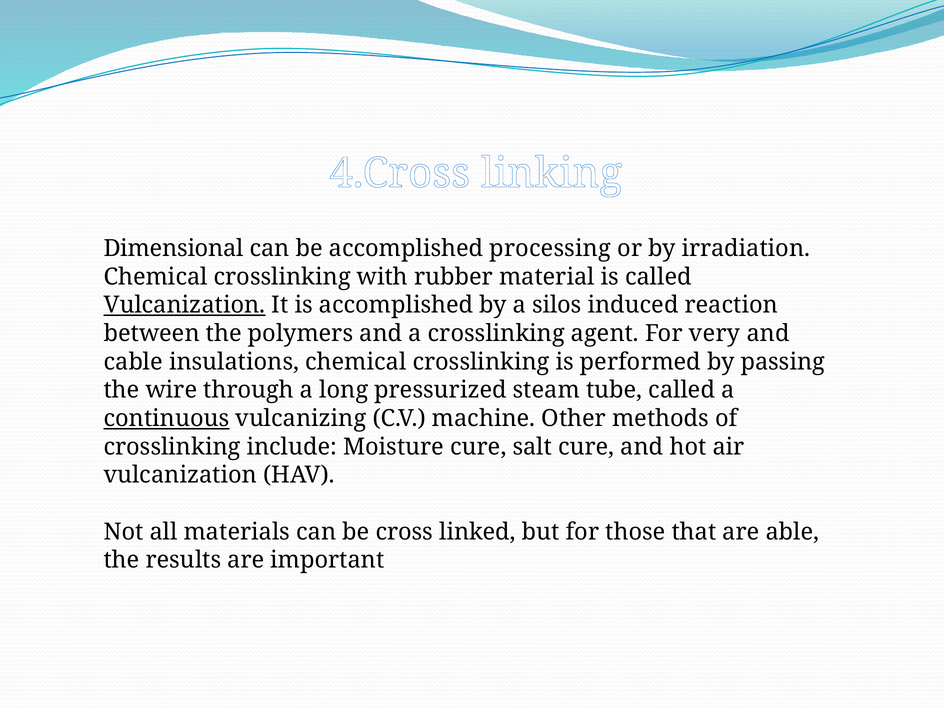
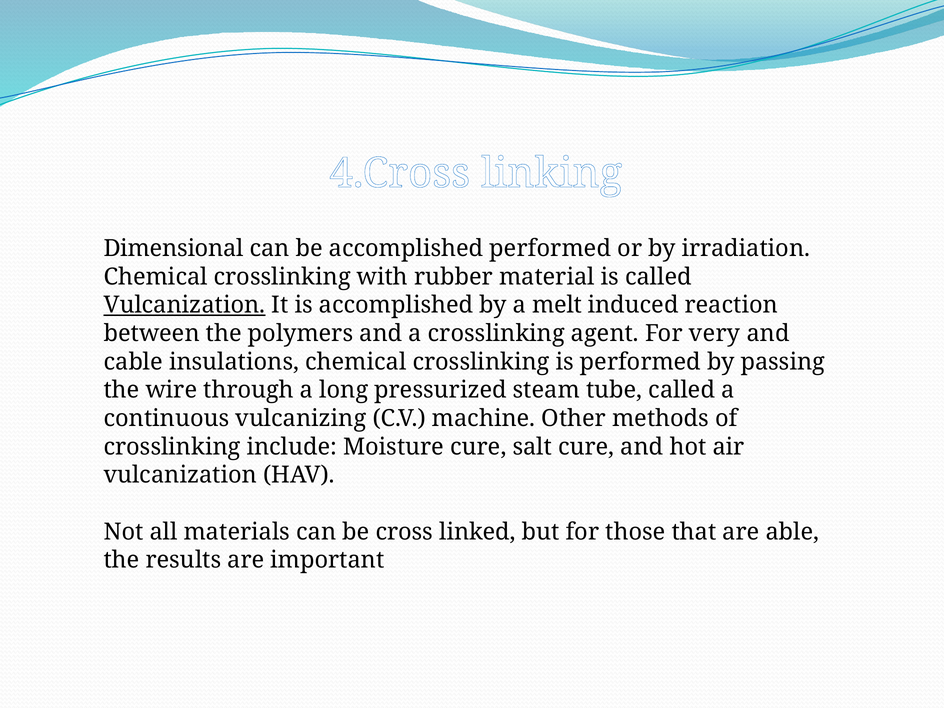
accomplished processing: processing -> performed (550, 249)
silos: silos -> melt (557, 305)
continuous underline: present -> none (166, 418)
